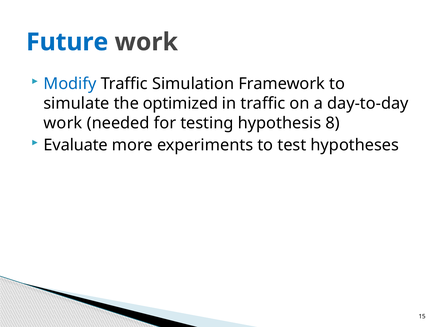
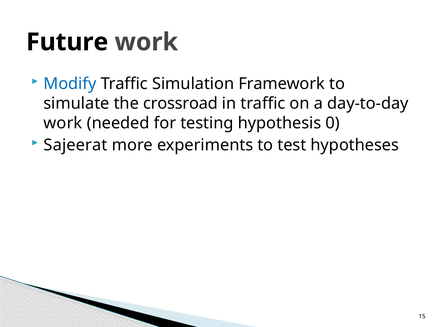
Future colour: blue -> black (67, 42)
optimized: optimized -> crossroad (181, 103)
8: 8 -> 0 (333, 123)
Evaluate: Evaluate -> Sajeerat (76, 145)
